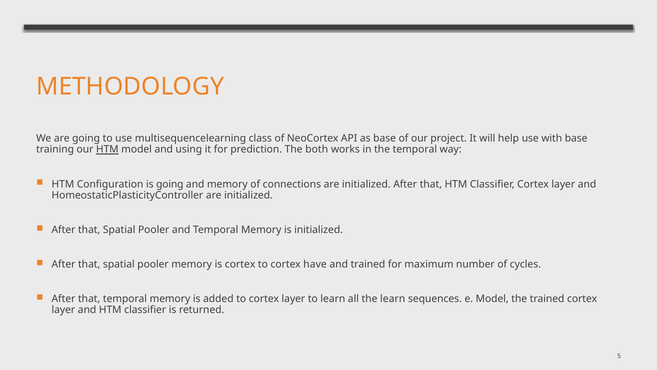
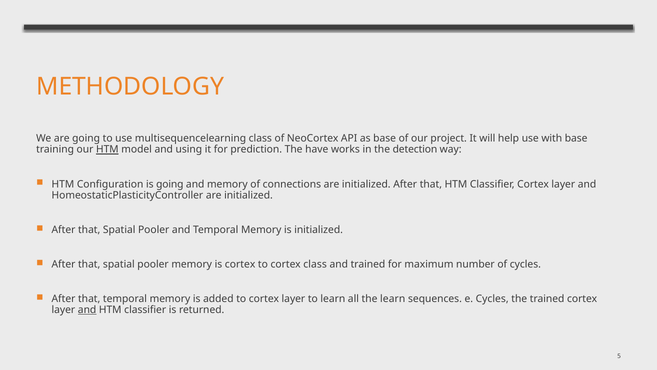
both: both -> have (317, 149)
the temporal: temporal -> detection (415, 149)
cortex have: have -> class (315, 264)
e Model: Model -> Cycles (492, 299)
and underline: none -> present (87, 310)
